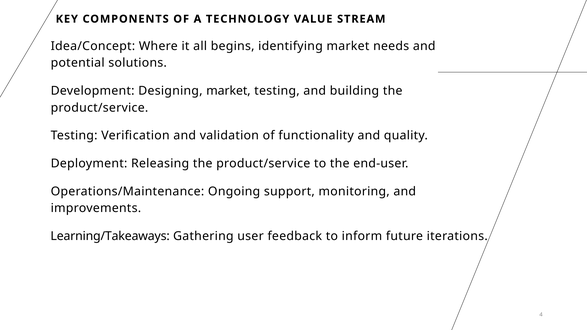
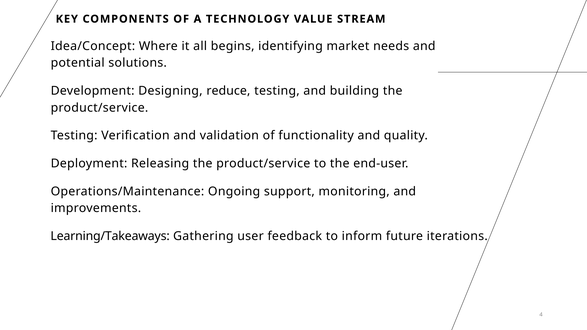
Designing market: market -> reduce (228, 91)
